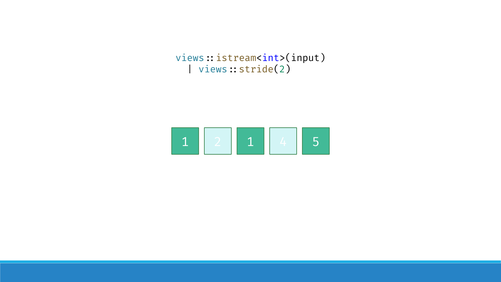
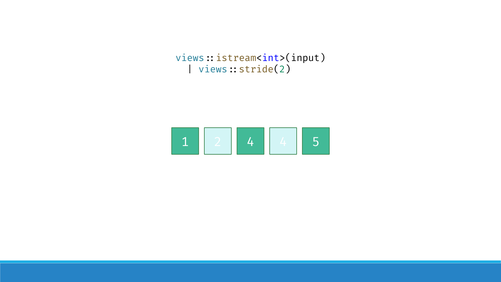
2 1: 1 -> 4 (250, 142)
